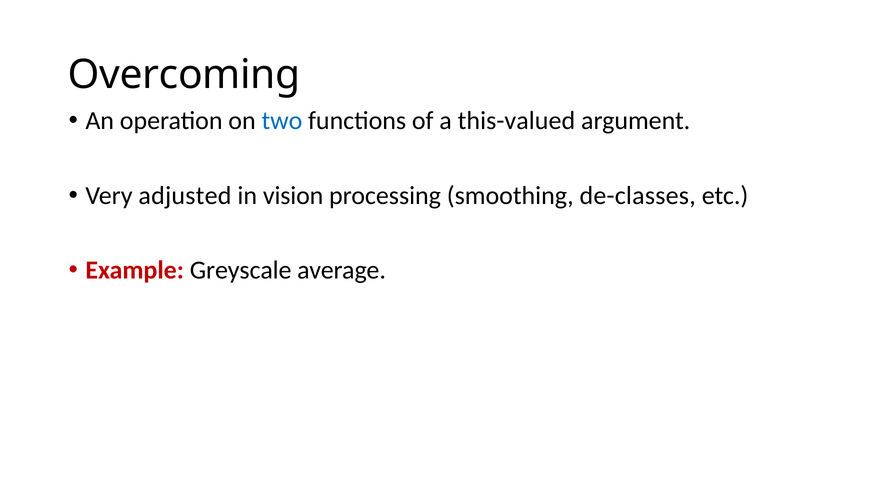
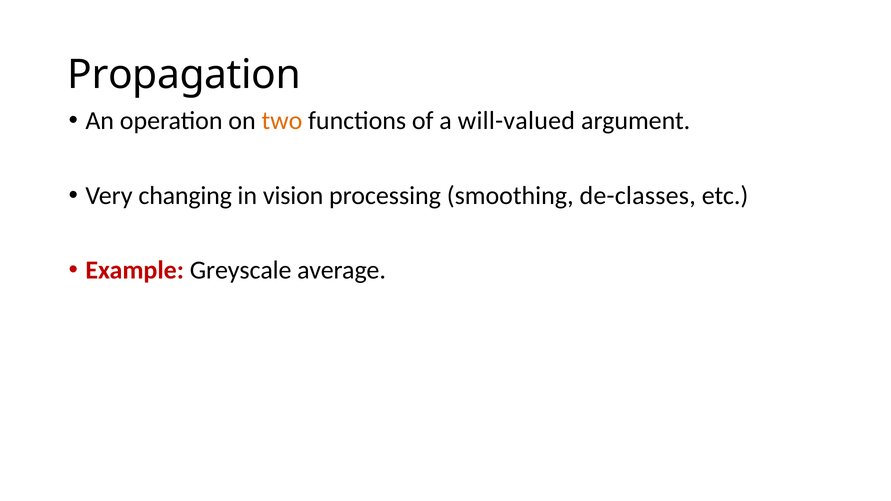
Overcoming: Overcoming -> Propagation (184, 75)
two colour: blue -> orange (282, 121)
this-valued: this-valued -> will-valued (516, 121)
adjusted: adjusted -> changing (185, 196)
